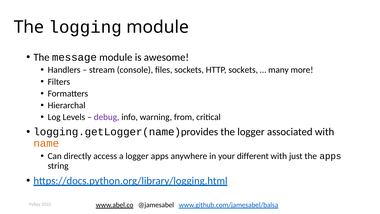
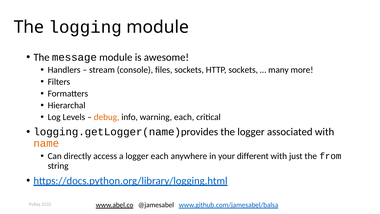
debug colour: purple -> orange (107, 117)
warning from: from -> each (184, 117)
logger apps: apps -> each (160, 156)
the apps: apps -> from (330, 156)
